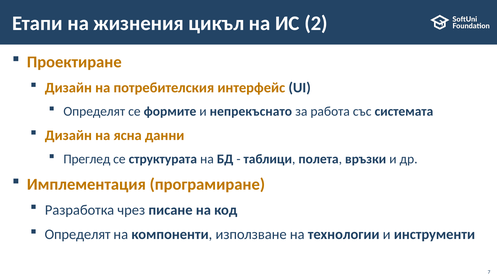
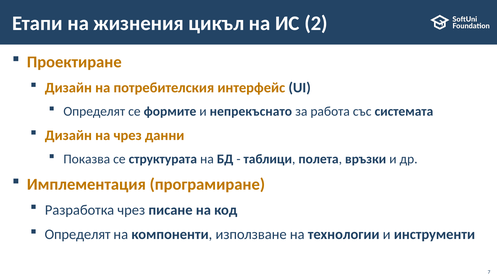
на ясна: ясна -> чрез (128, 136)
Преглед: Преглед -> Показва (87, 159)
